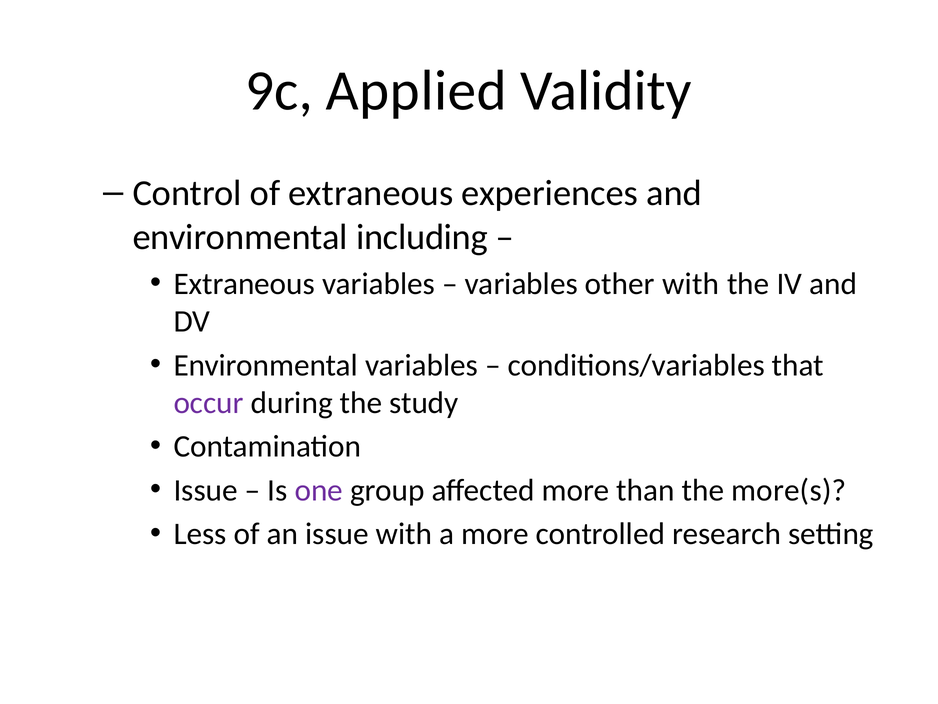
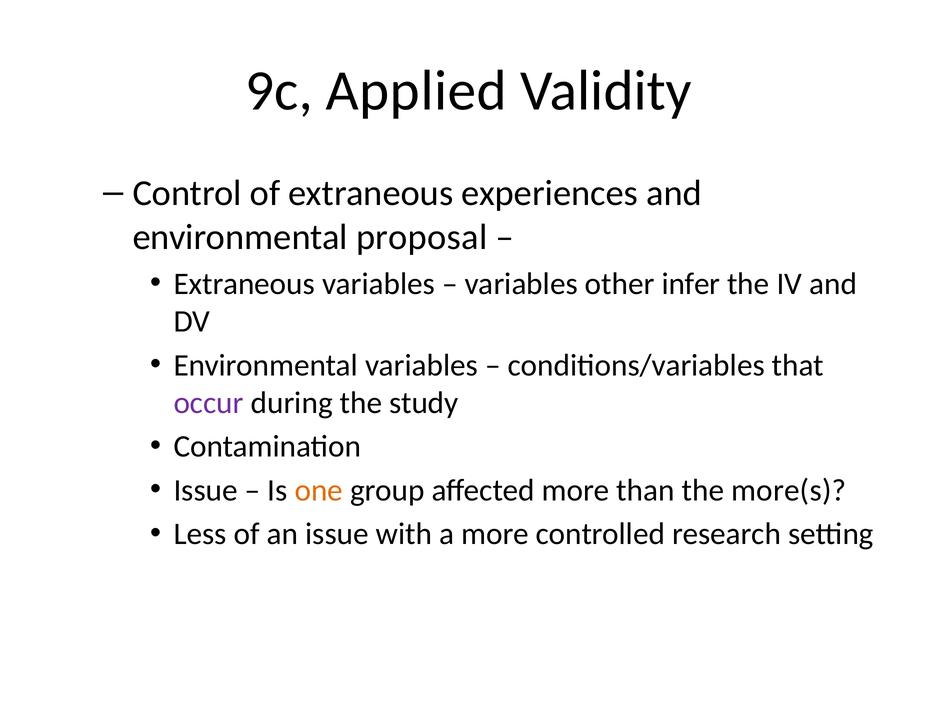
including: including -> proposal (422, 237)
other with: with -> infer (691, 284)
one colour: purple -> orange (319, 490)
